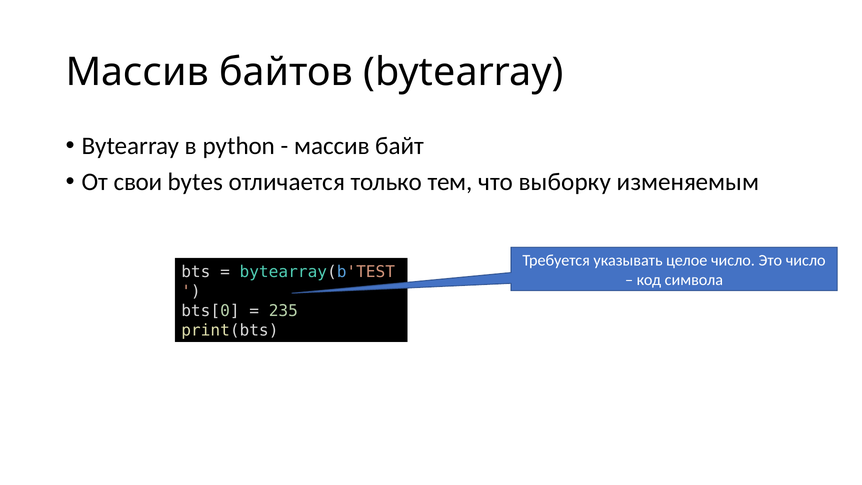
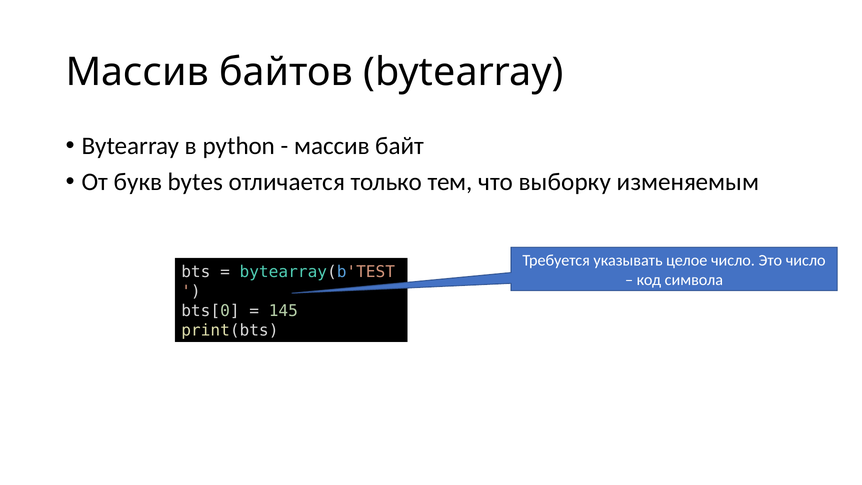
свои: свои -> букв (138, 182)
235: 235 -> 145 (283, 311)
